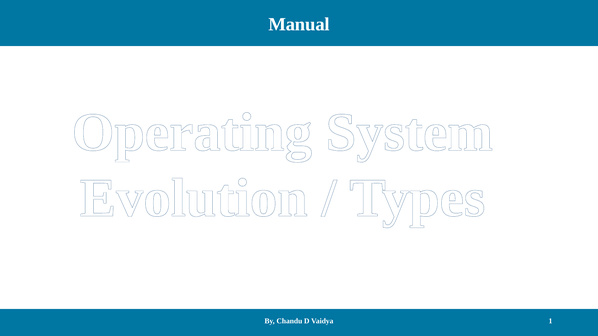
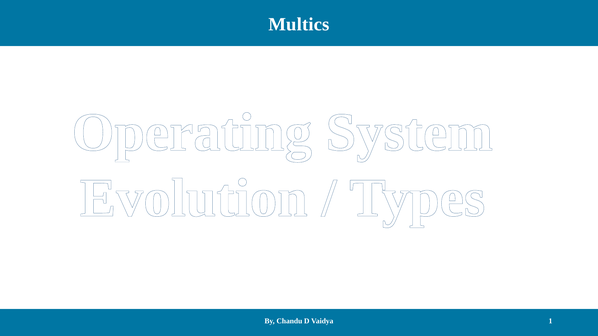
Manual: Manual -> Multics (299, 24)
